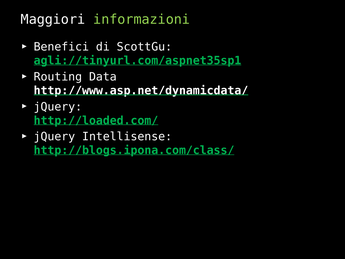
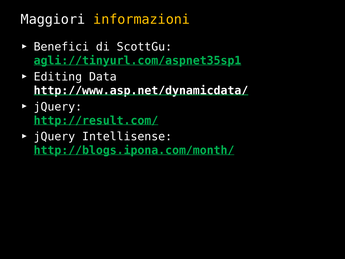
informazioni colour: light green -> yellow (142, 19)
Routing: Routing -> Editing (58, 77)
http://loaded.com/: http://loaded.com/ -> http://result.com/ (96, 120)
http://blogs.ipona.com/class/: http://blogs.ipona.com/class/ -> http://blogs.ipona.com/month/ (134, 150)
